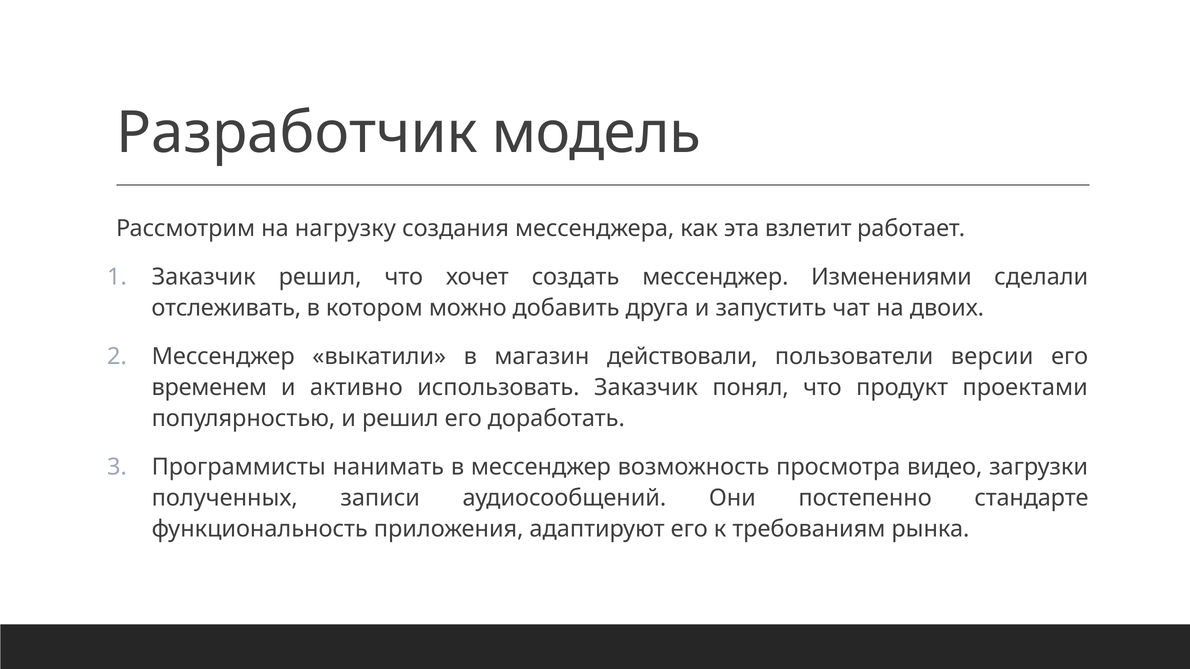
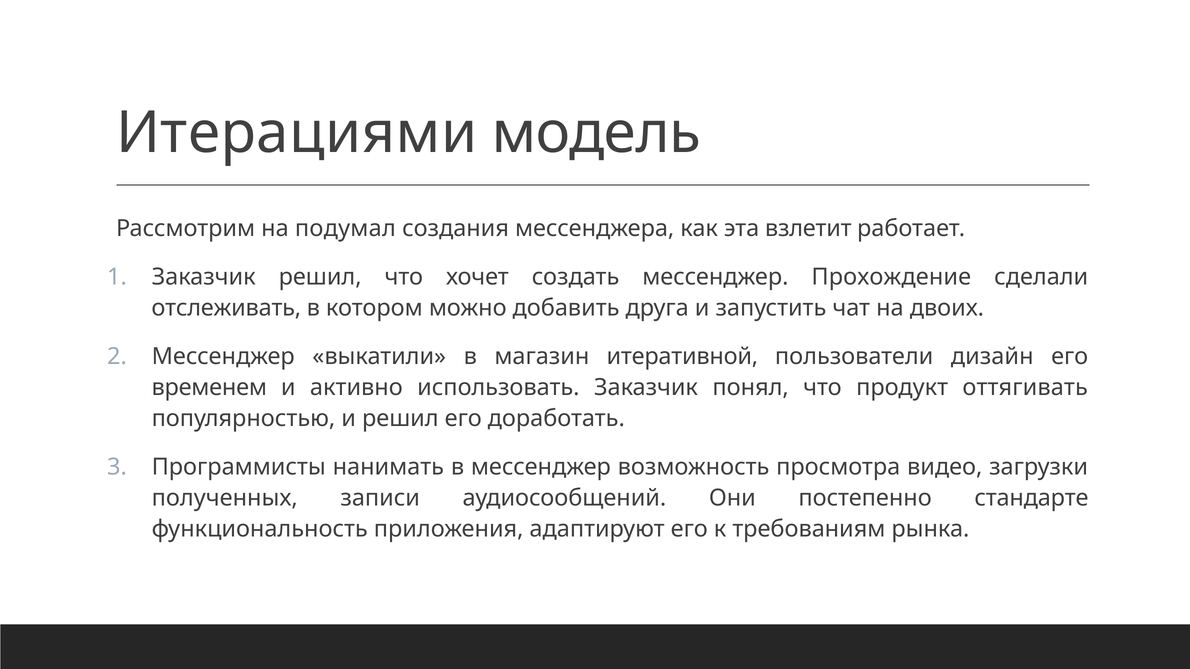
Разработчик: Разработчик -> Итерациями (297, 133)
нагрузку: нагрузку -> подумал (345, 229)
Изменениями: Изменениями -> Прохождение (891, 277)
действовали: действовали -> итеративной (682, 357)
версии: версии -> дизайн (992, 357)
проектами: проектами -> оттягивать (1025, 388)
